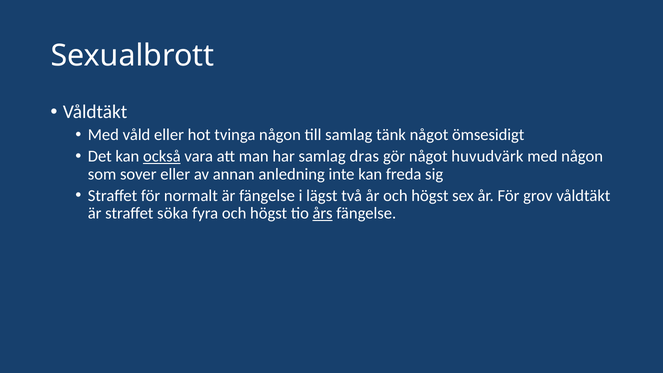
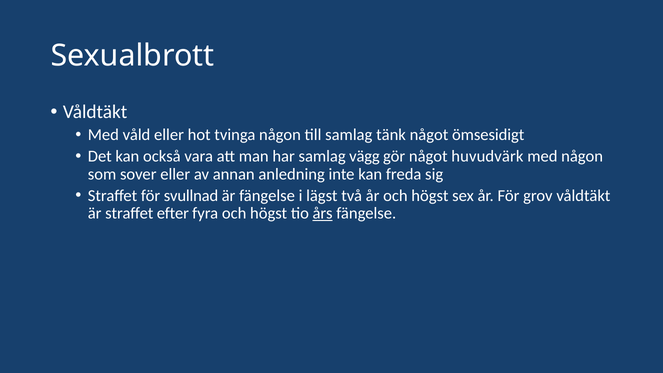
också underline: present -> none (162, 156)
dras: dras -> vägg (364, 156)
normalt: normalt -> svullnad (191, 196)
söka: söka -> efter (173, 213)
